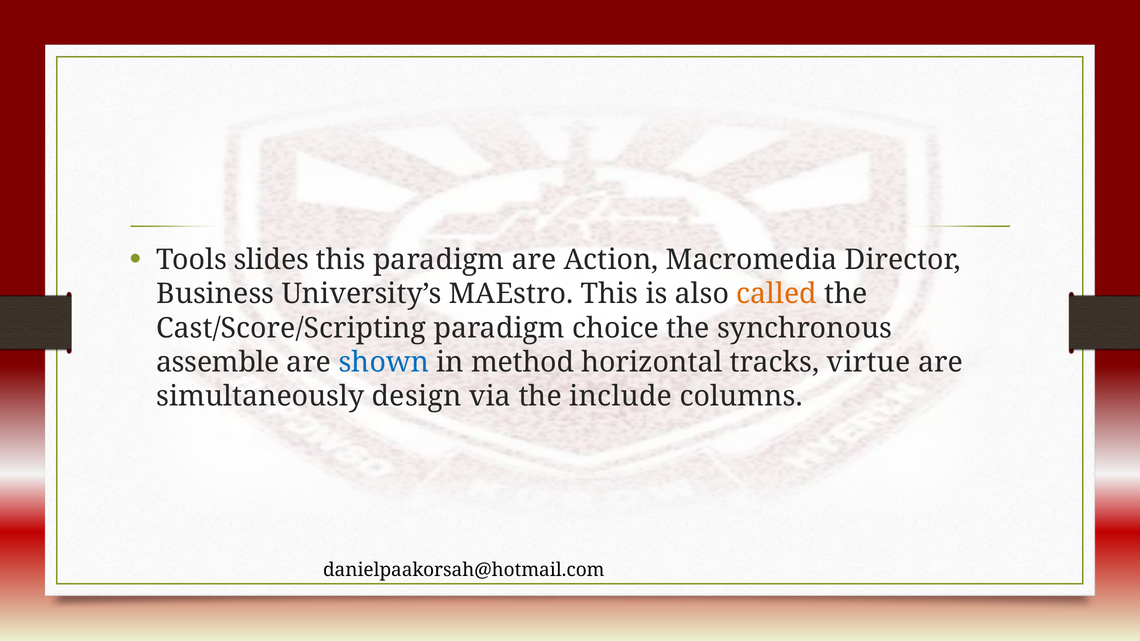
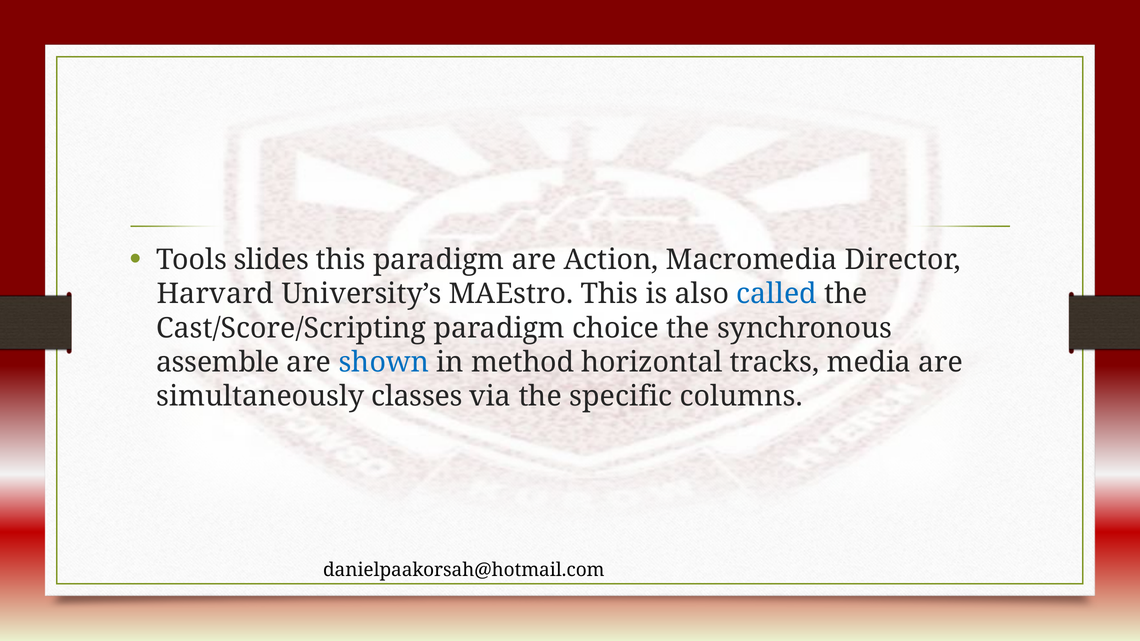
Business: Business -> Harvard (215, 294)
called colour: orange -> blue (777, 294)
virtue: virtue -> media (869, 362)
design: design -> classes (417, 397)
include: include -> specific (621, 397)
